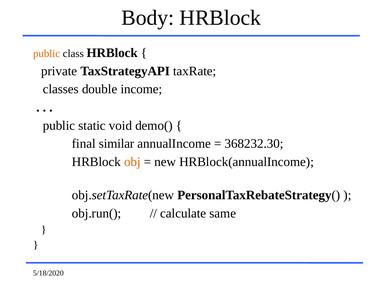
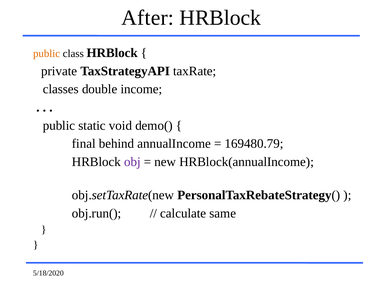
Body: Body -> After (148, 18)
similar: similar -> behind (117, 144)
368232.30: 368232.30 -> 169480.79 (254, 144)
obj colour: orange -> purple (132, 162)
